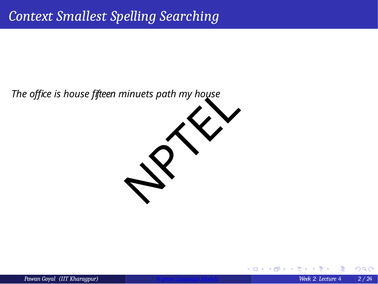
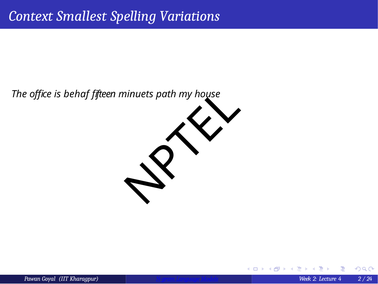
Searching: Searching -> Variations (190, 16)
is house: house -> behaf (76, 94)
